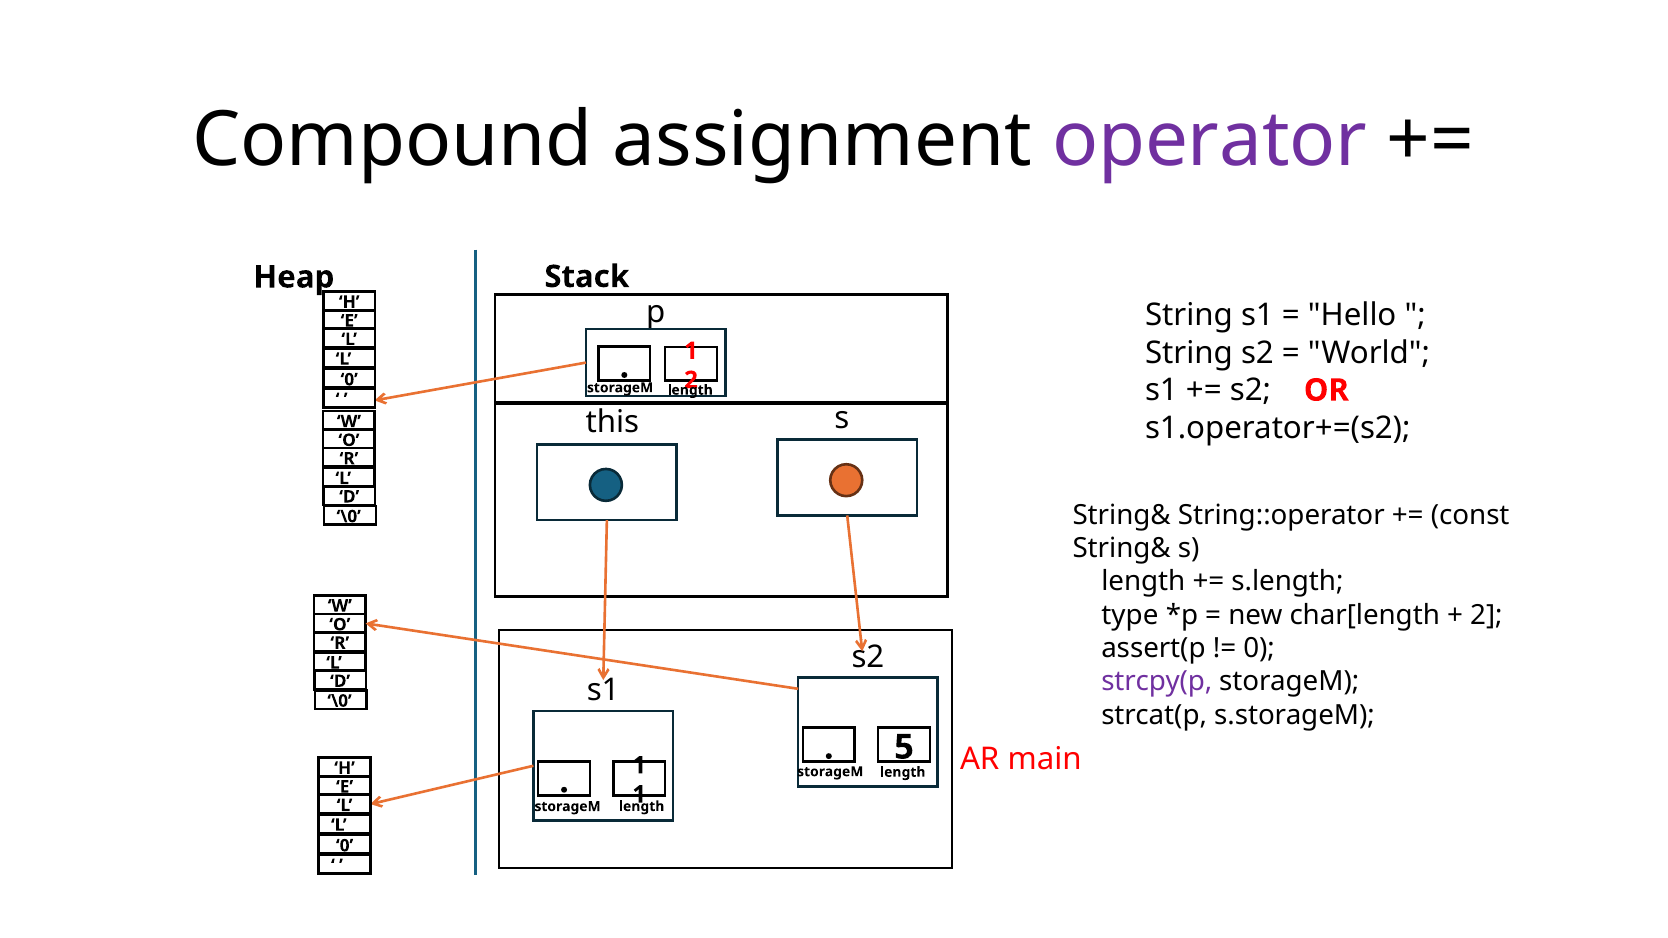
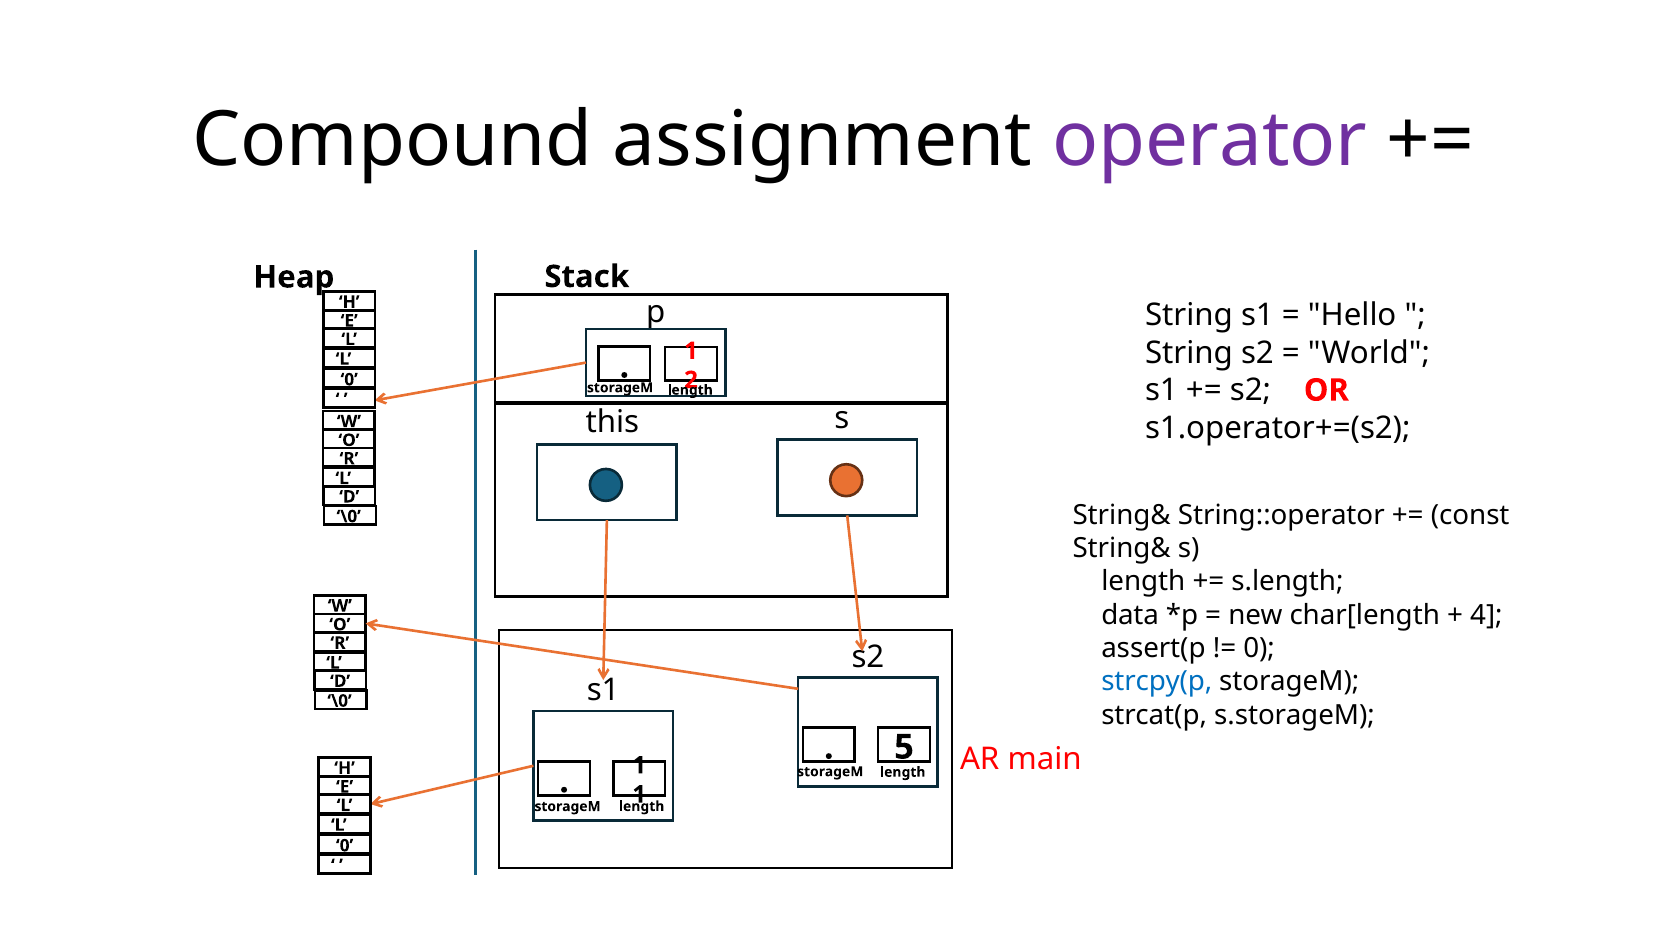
type: type -> data (1130, 615)
2: 2 -> 4 (1486, 615)
strcpy(p colour: purple -> blue (1157, 682)
